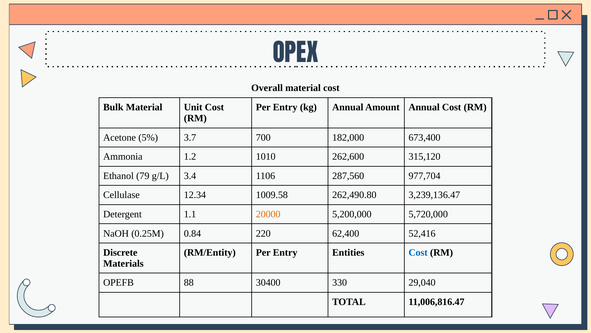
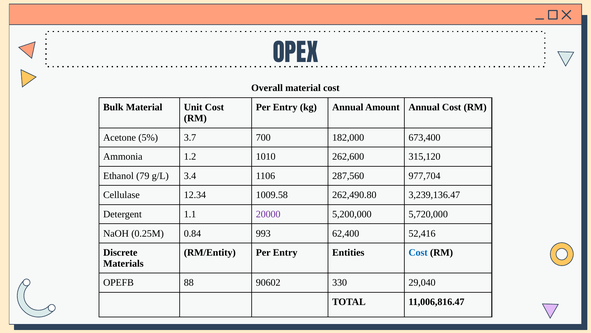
20000 colour: orange -> purple (268, 214)
220: 220 -> 993 (263, 233)
30400: 30400 -> 90602 (268, 282)
